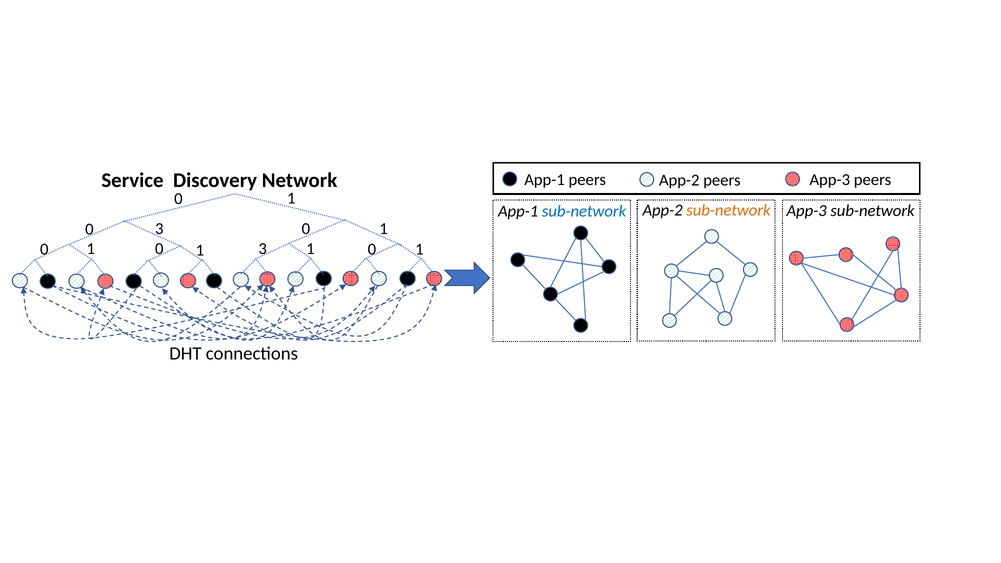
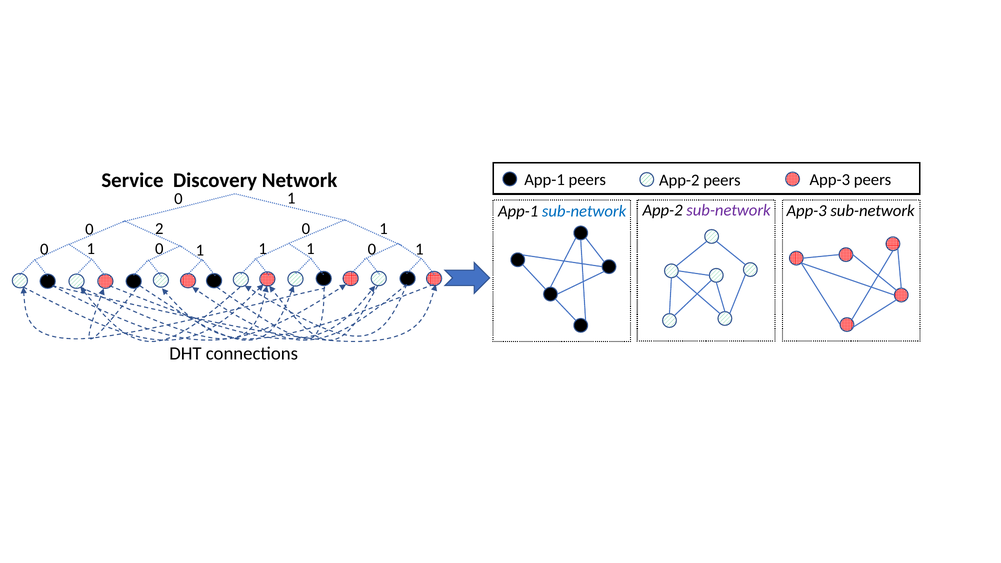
sub-network colour: orange -> purple (728, 210)
0 3: 3 -> 2 (159, 229)
0 1 3: 3 -> 1 (263, 249)
